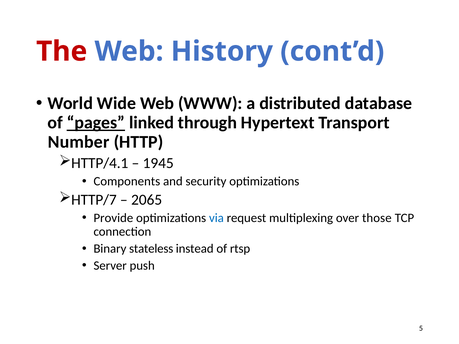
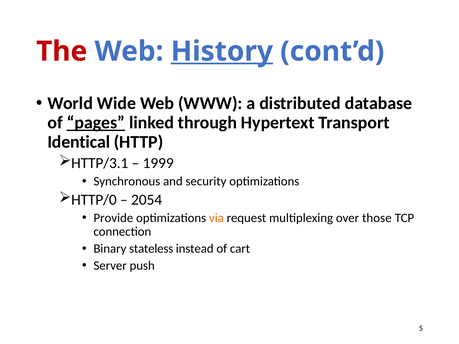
History underline: none -> present (222, 51)
Number: Number -> Identical (79, 142)
HTTP/4.1: HTTP/4.1 -> HTTP/3.1 (100, 163)
1945: 1945 -> 1999 (158, 163)
Components: Components -> Synchronous (127, 181)
HTTP/7: HTTP/7 -> HTTP/0 (94, 200)
2065: 2065 -> 2054 (147, 200)
via colour: blue -> orange (216, 218)
rtsp: rtsp -> cart (240, 249)
